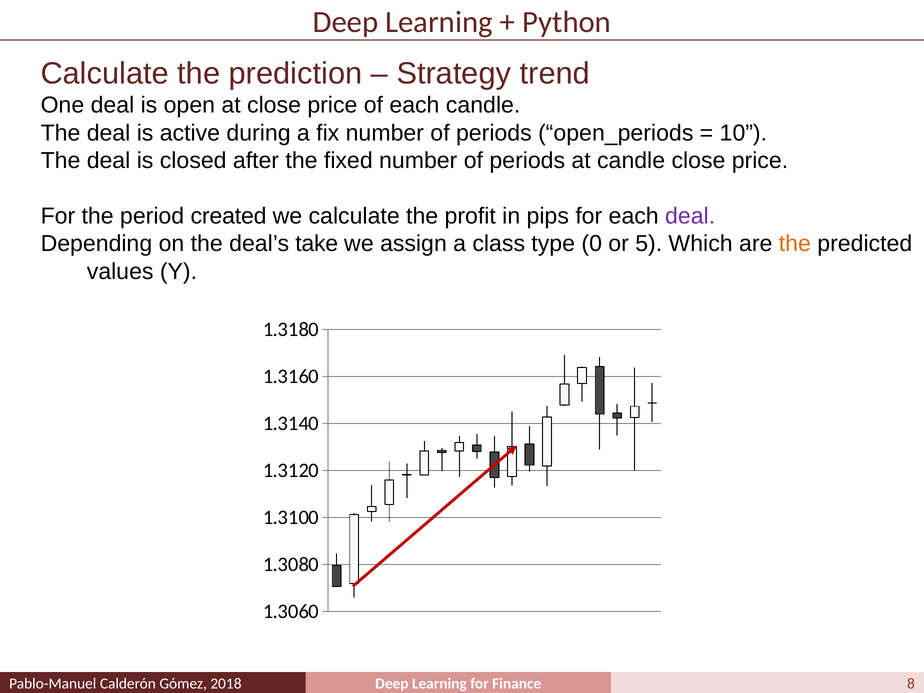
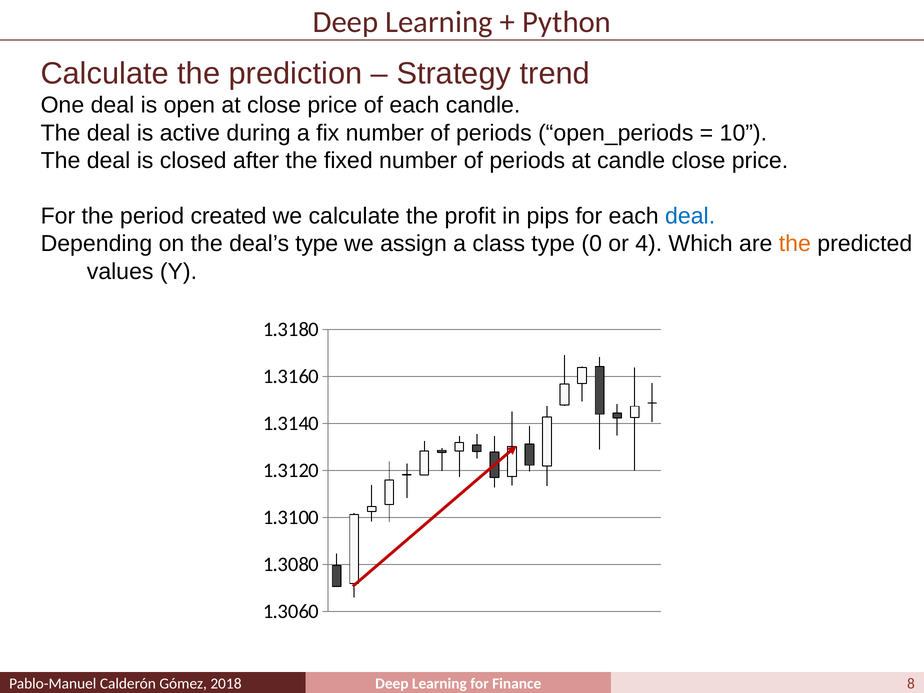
deal colour: purple -> blue (690, 216)
deal’s take: take -> type (317, 244)
5: 5 -> 4 (649, 244)
